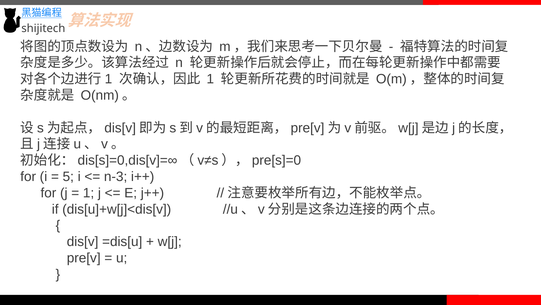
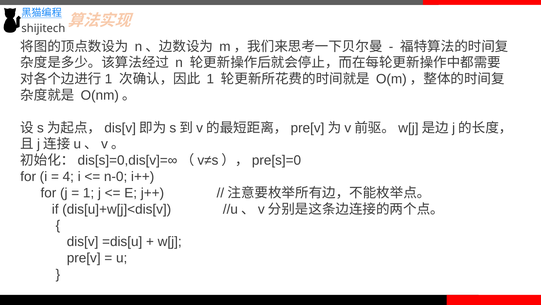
5: 5 -> 4 (68, 176)
n-3: n-3 -> n-0 (116, 176)
